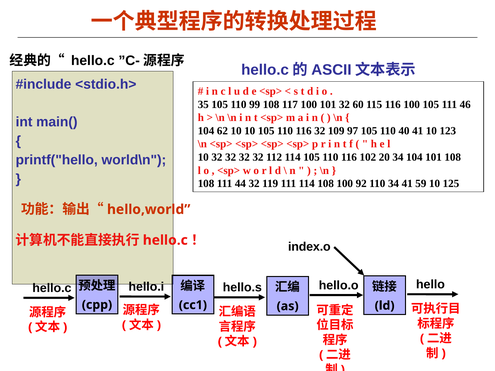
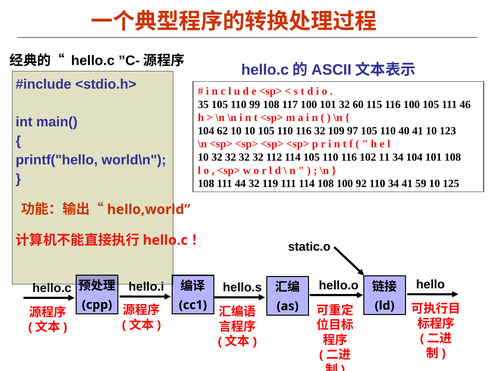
20: 20 -> 11 (384, 157)
index.o: index.o -> static.o (309, 247)
